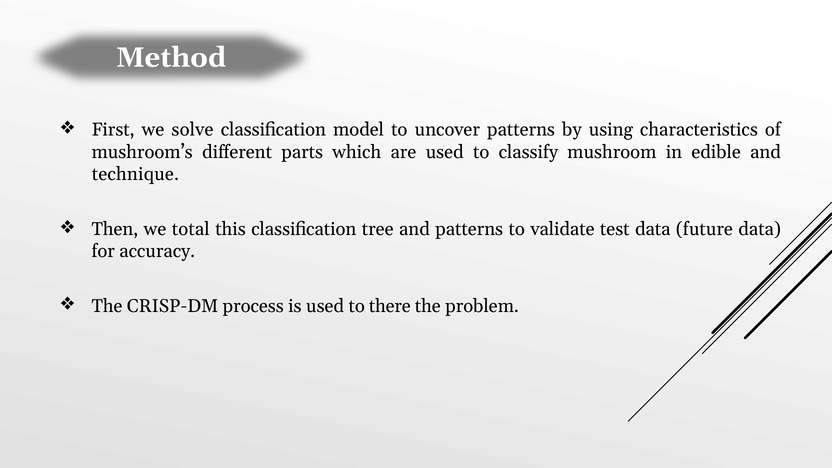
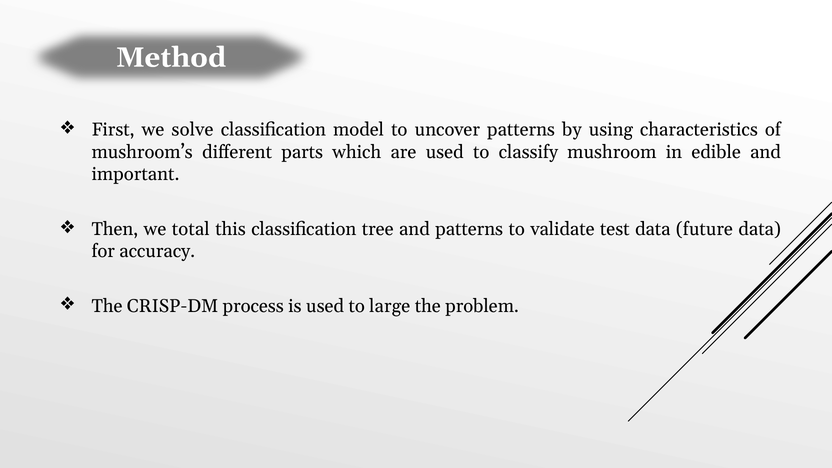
technique: technique -> important (136, 174)
there: there -> large (390, 306)
